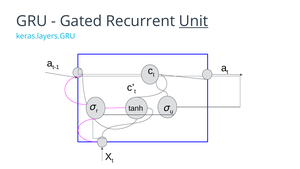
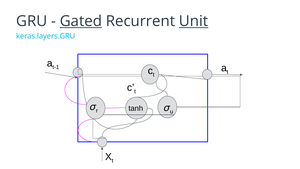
Gated underline: none -> present (81, 21)
